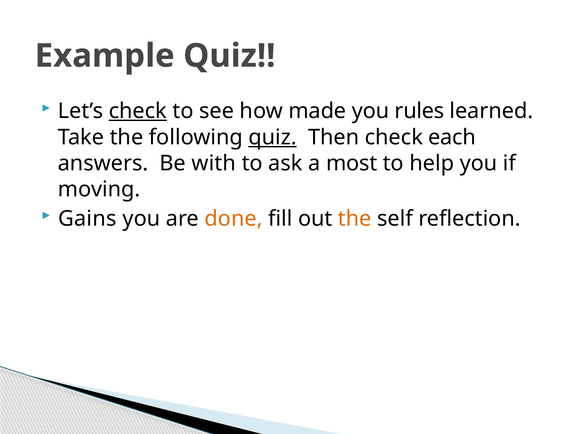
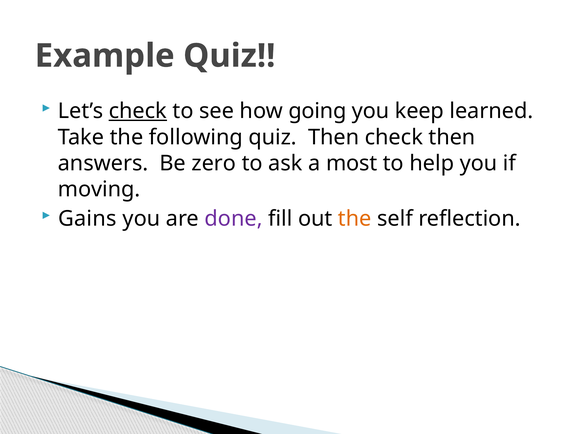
made: made -> going (317, 111)
rules: rules -> keep (419, 111)
quiz underline: present -> none (273, 137)
check each: each -> then (452, 137)
with: with -> zero (214, 163)
done colour: orange -> purple (234, 219)
